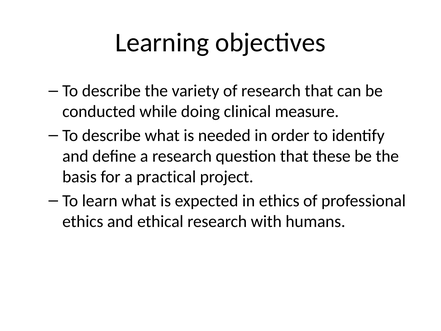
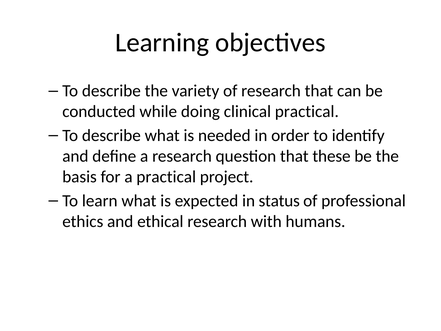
clinical measure: measure -> practical (307, 111)
in ethics: ethics -> status (279, 201)
